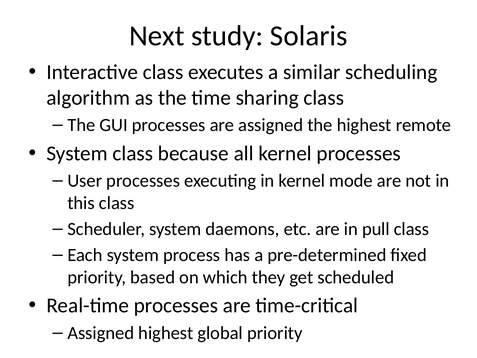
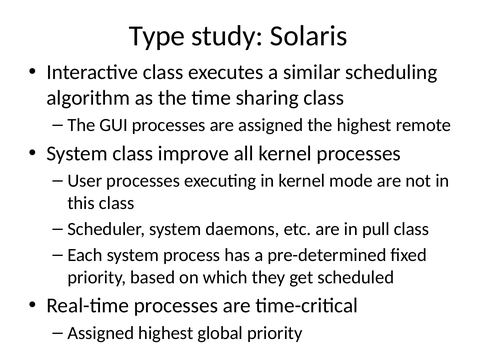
Next: Next -> Type (157, 36)
because: because -> improve (193, 153)
